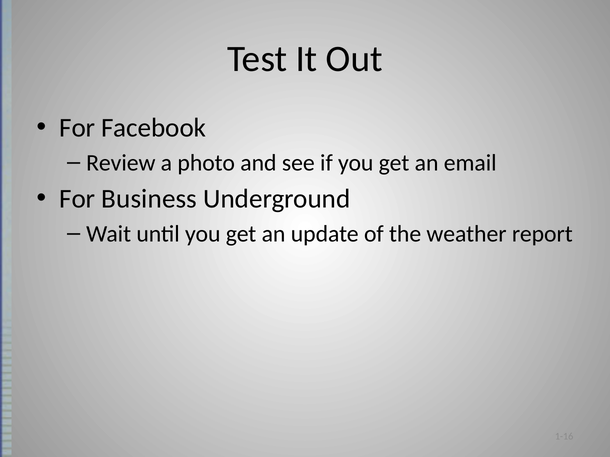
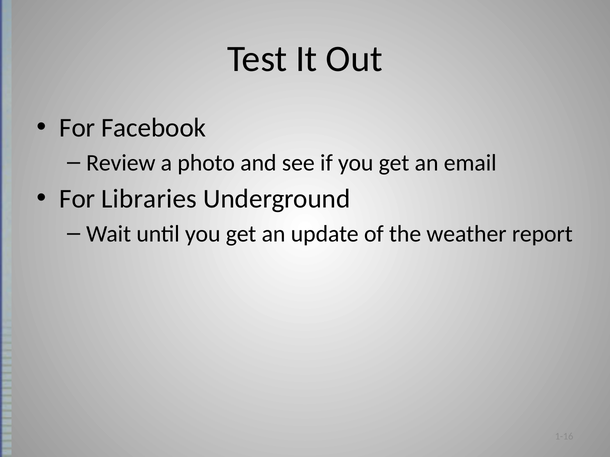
Business: Business -> Libraries (149, 199)
